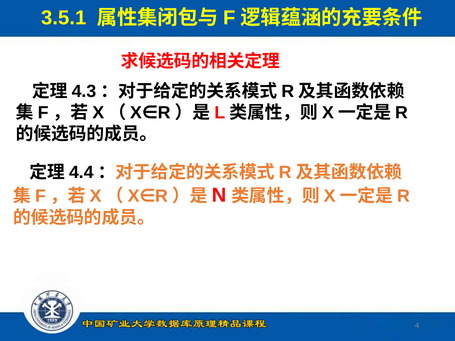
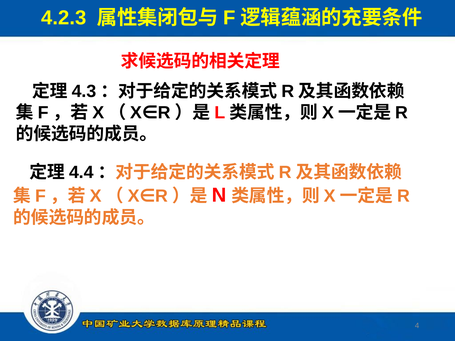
3.5.1: 3.5.1 -> 4.2.3 (64, 18)
